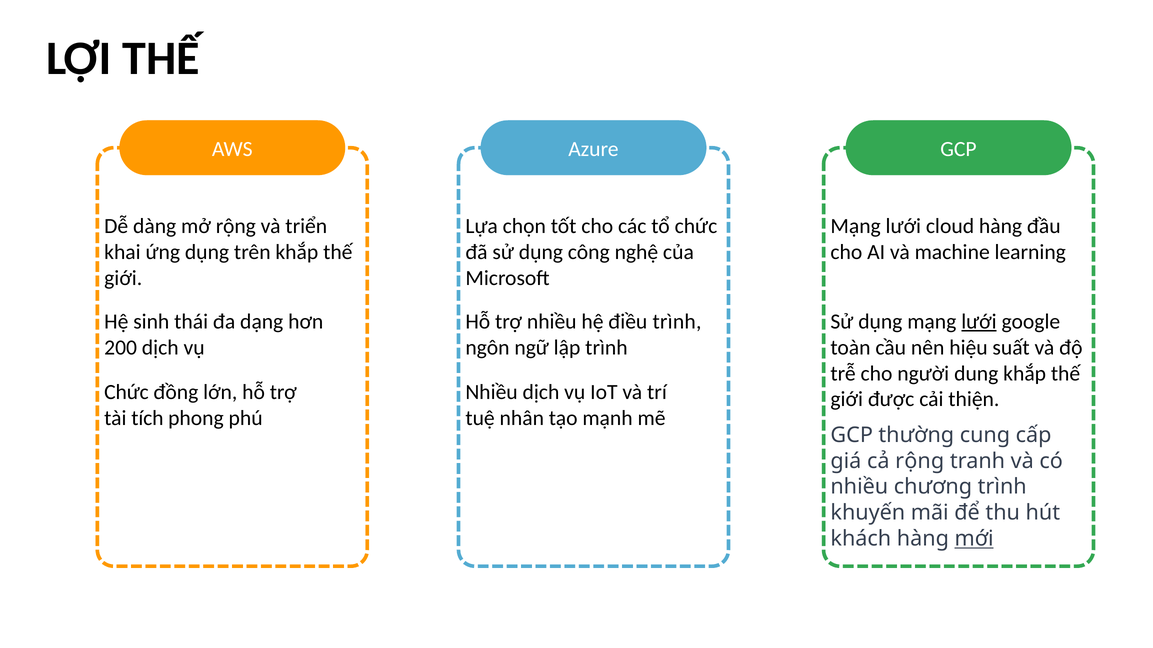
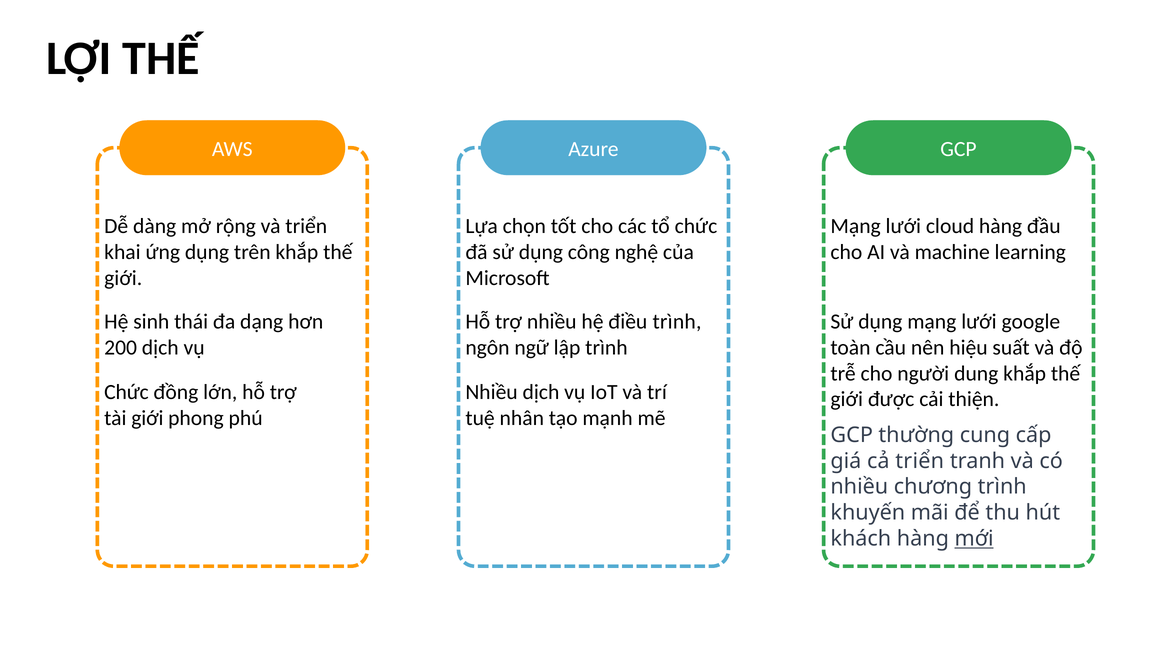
lưới underline: present -> none (979, 322)
tài tích: tích -> giới (147, 419)
cả rộng: rộng -> triển (920, 461)
